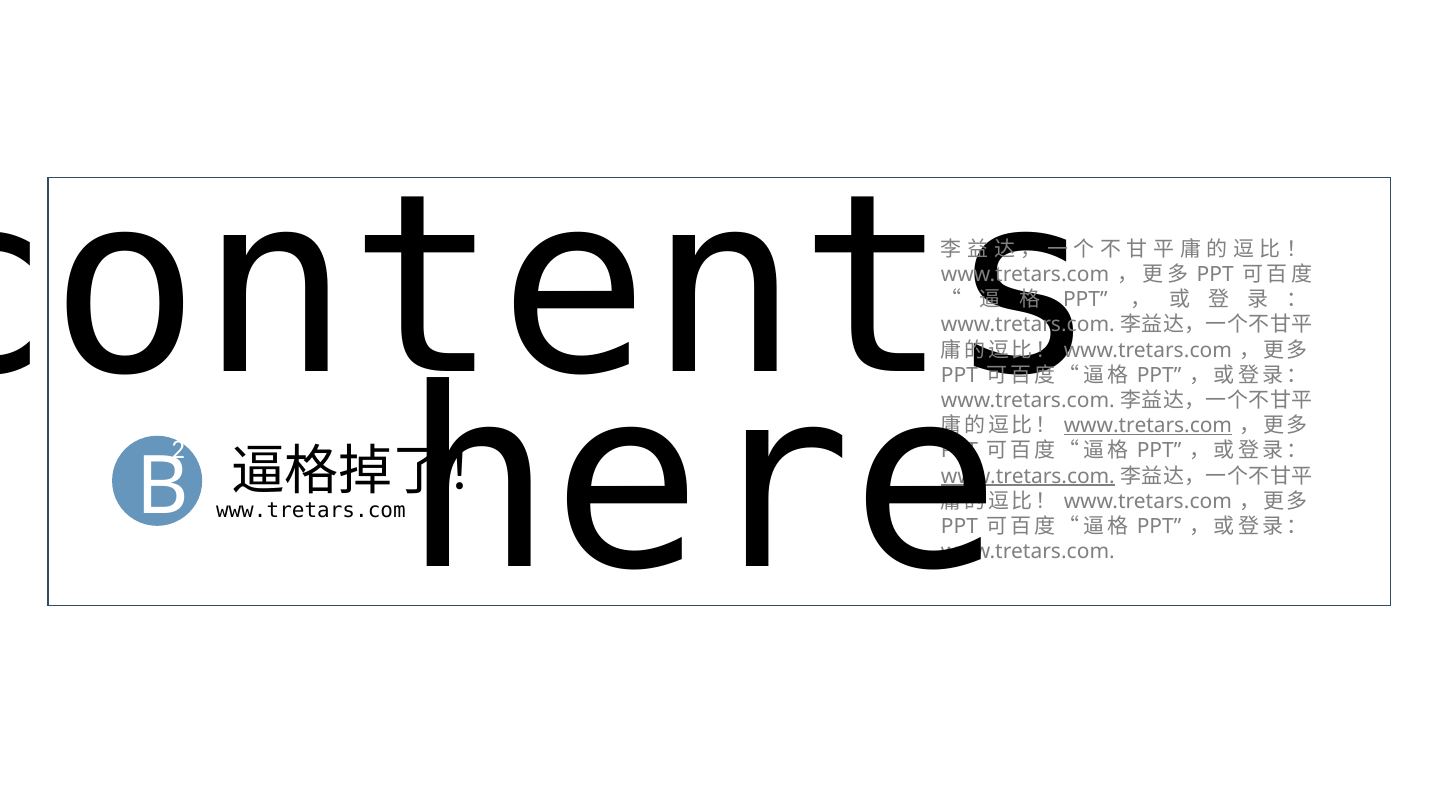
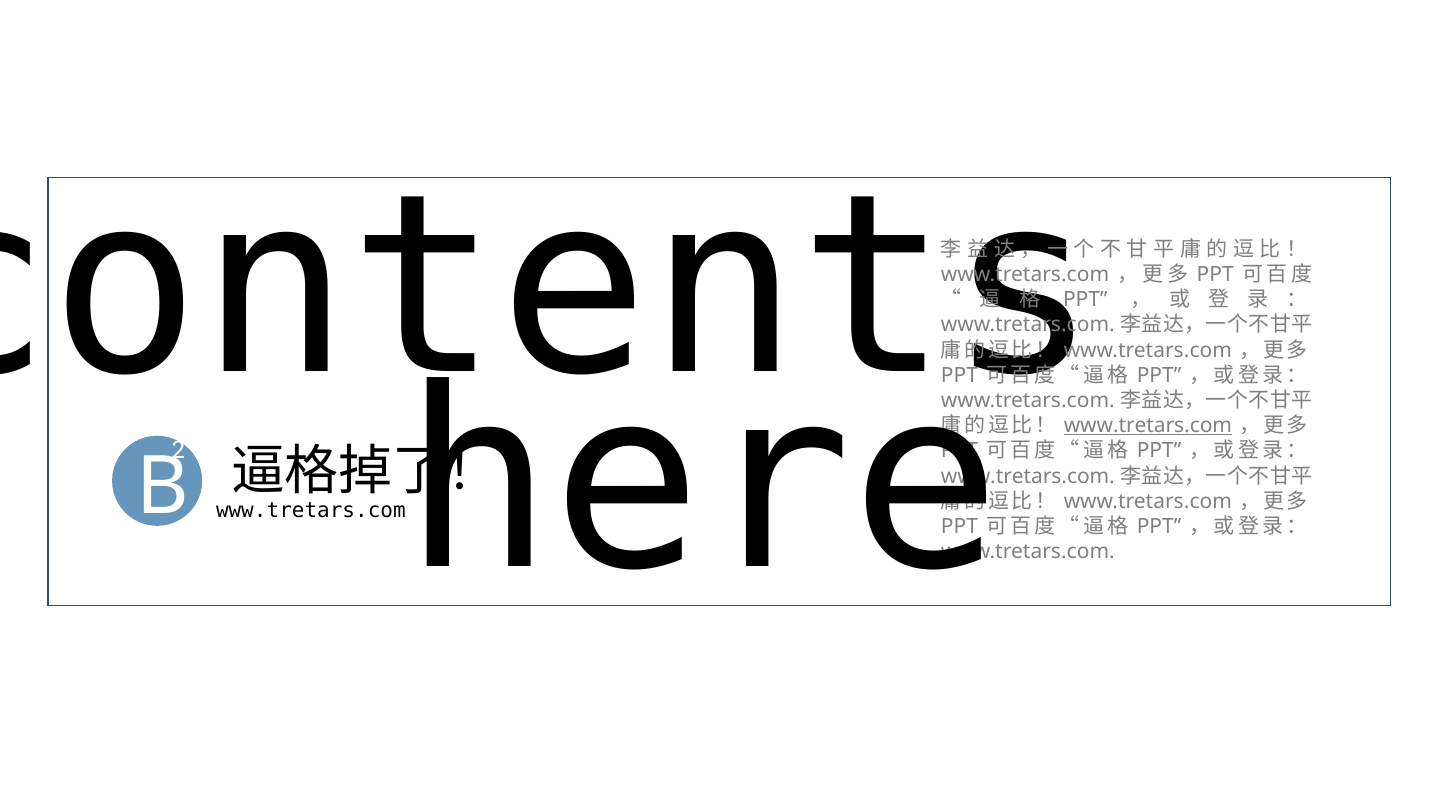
www.tretars.com underline: present -> none (1028, 476)
